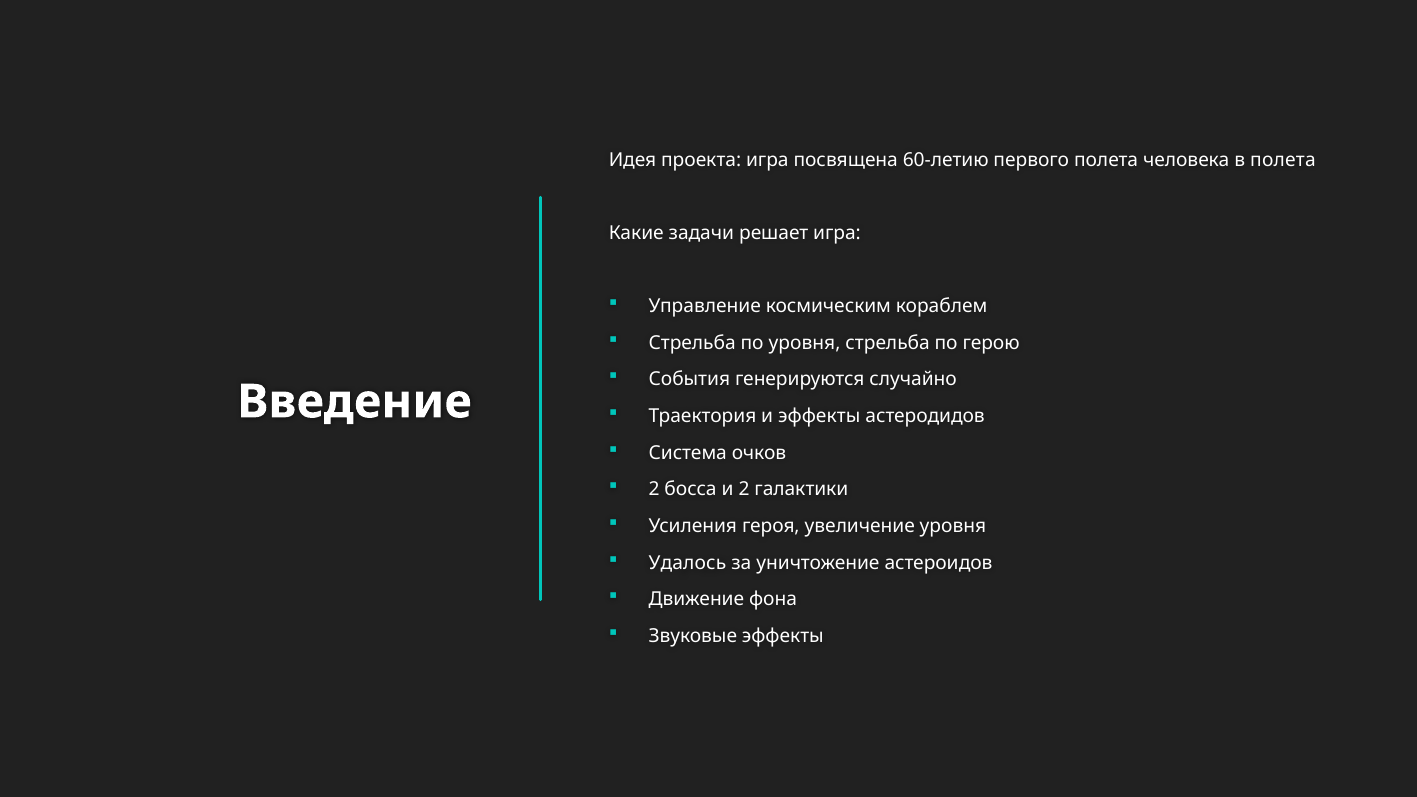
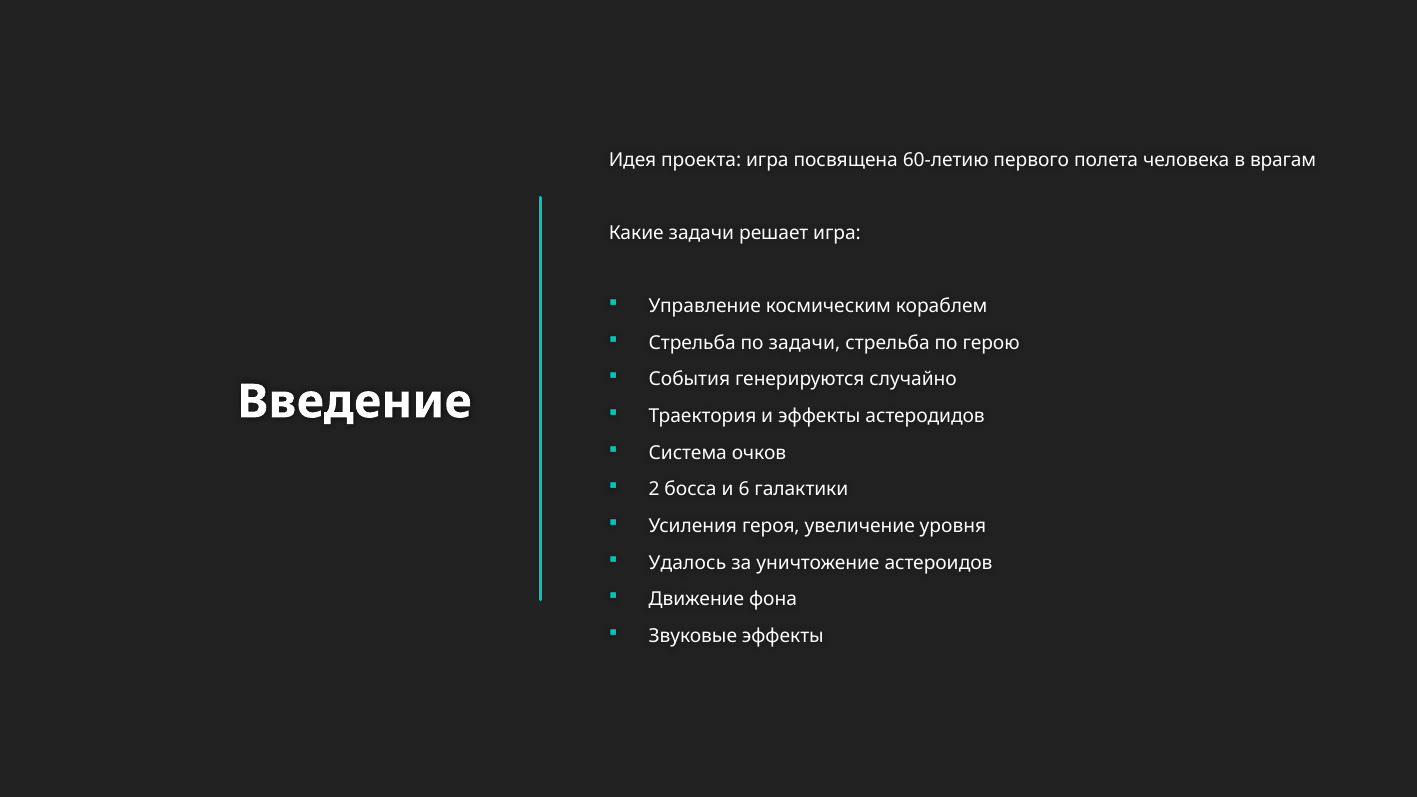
в полета: полета -> врагам (1283, 160)
по уровня: уровня -> задачи (804, 343)
и 2: 2 -> 6 (744, 490)
